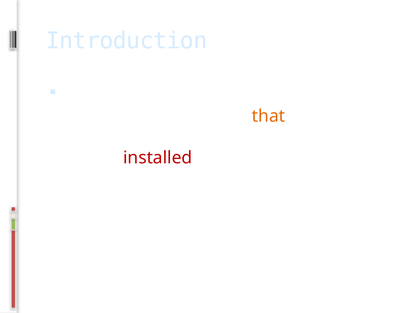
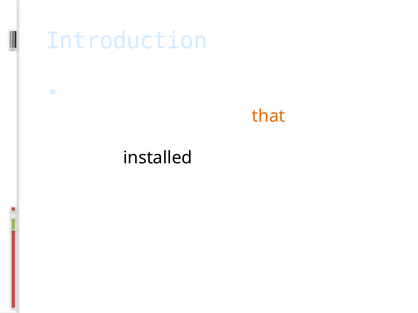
installed colour: red -> black (158, 158)
